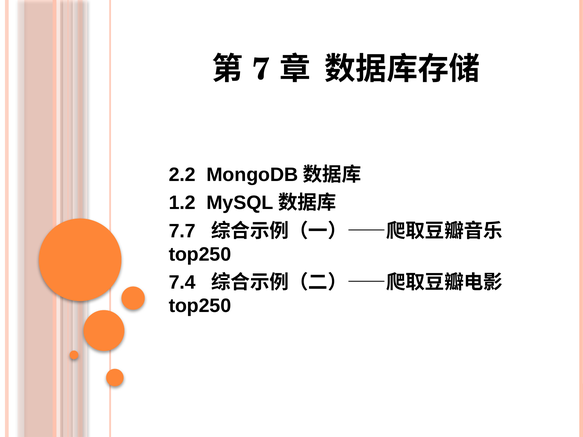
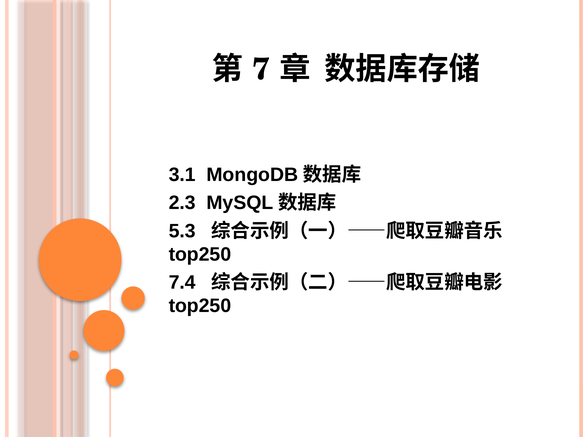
2.2: 2.2 -> 3.1 (182, 175)
1.2: 1.2 -> 2.3 (182, 203)
7.7: 7.7 -> 5.3 (182, 231)
